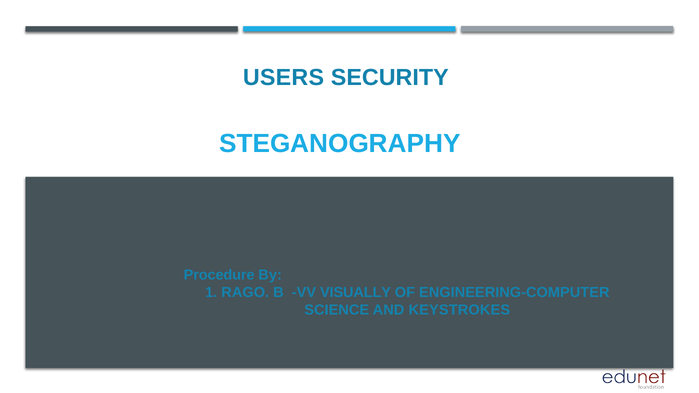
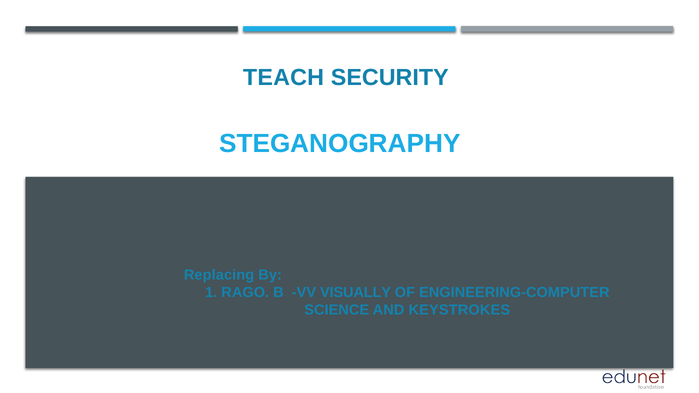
USERS: USERS -> TEACH (284, 77)
Procedure: Procedure -> Replacing (219, 275)
